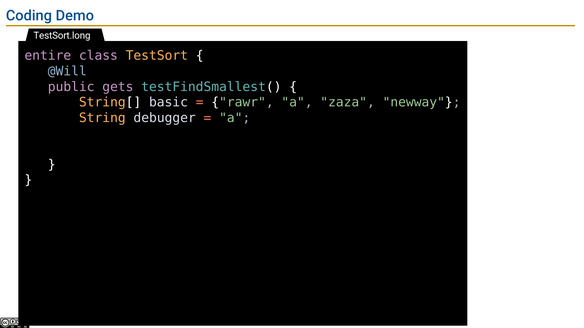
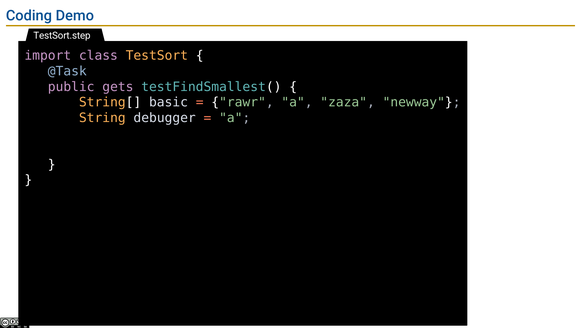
TestSort.long: TestSort.long -> TestSort.step (62, 36)
entire: entire -> import (48, 56)
@Will: @Will -> @Task (67, 71)
